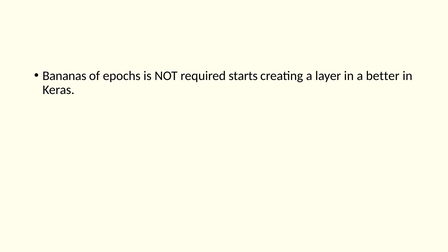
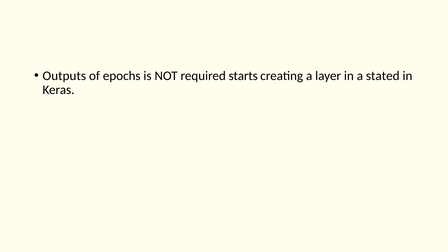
Bananas: Bananas -> Outputs (64, 76)
better: better -> stated (383, 76)
